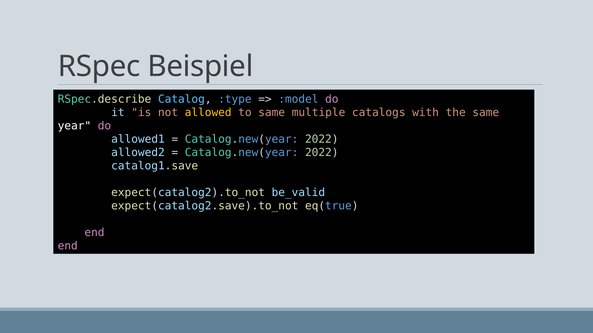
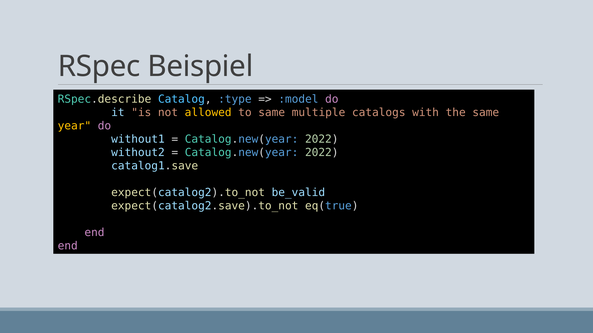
year colour: white -> yellow (74, 126)
allowed1: allowed1 -> without1 (138, 139)
allowed2: allowed2 -> without2 (138, 153)
